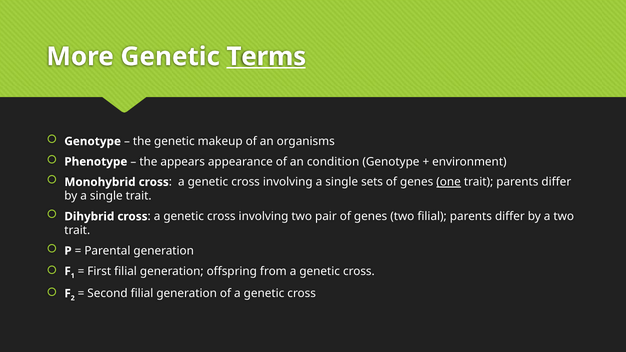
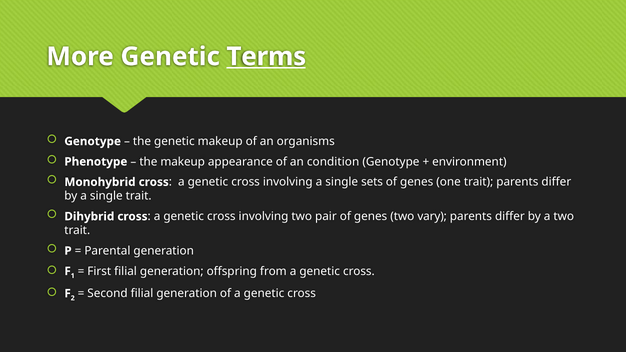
the appears: appears -> makeup (183, 162)
one underline: present -> none (449, 182)
two filial: filial -> vary (432, 217)
